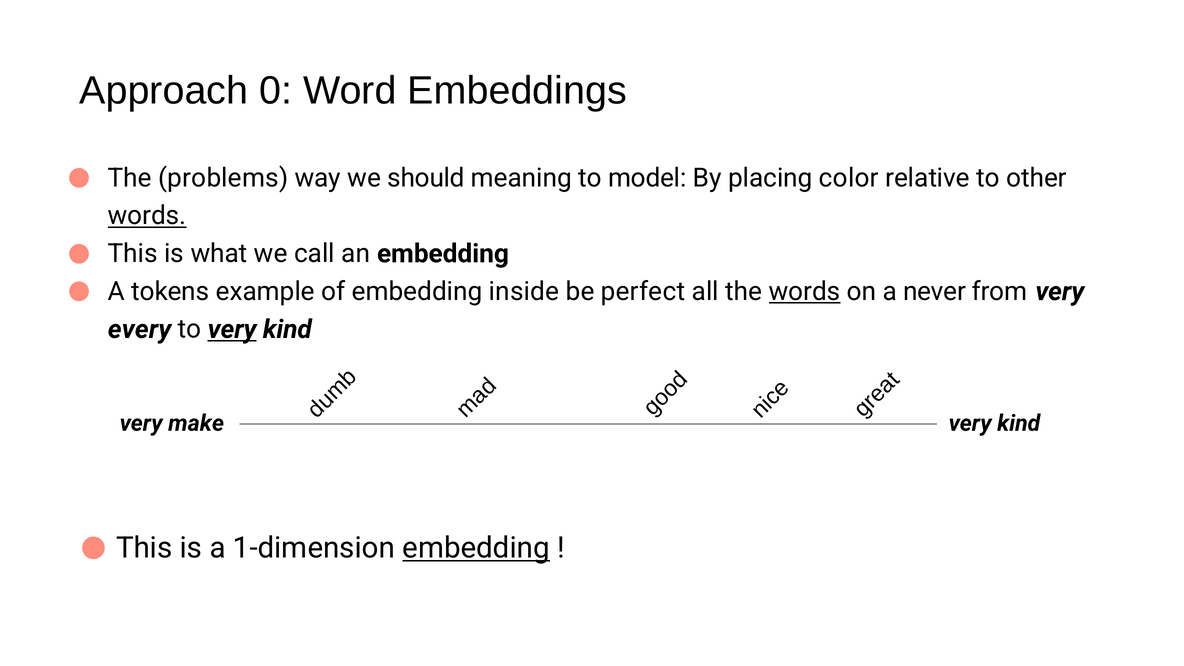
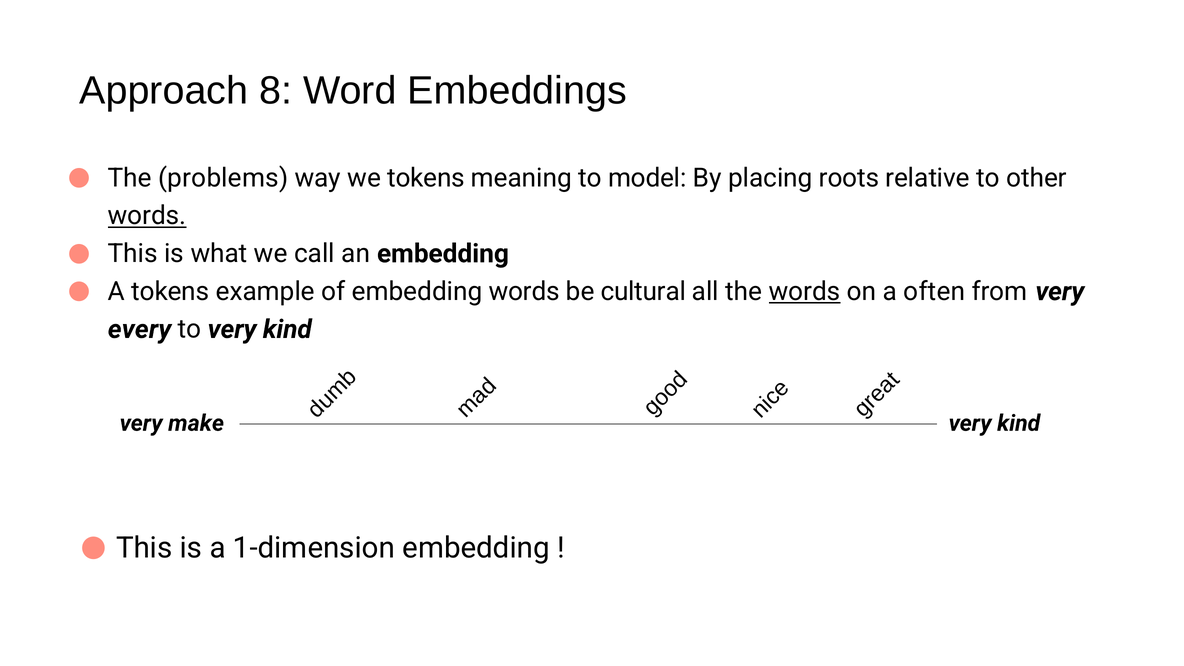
0: 0 -> 8 (276, 91)
we should: should -> tokens (426, 178)
color: color -> roots (849, 178)
embedding inside: inside -> words (524, 291)
perfect: perfect -> cultural (643, 291)
never: never -> often (934, 291)
very underline: present -> none (232, 329)
embedding underline: present -> none (476, 548)
